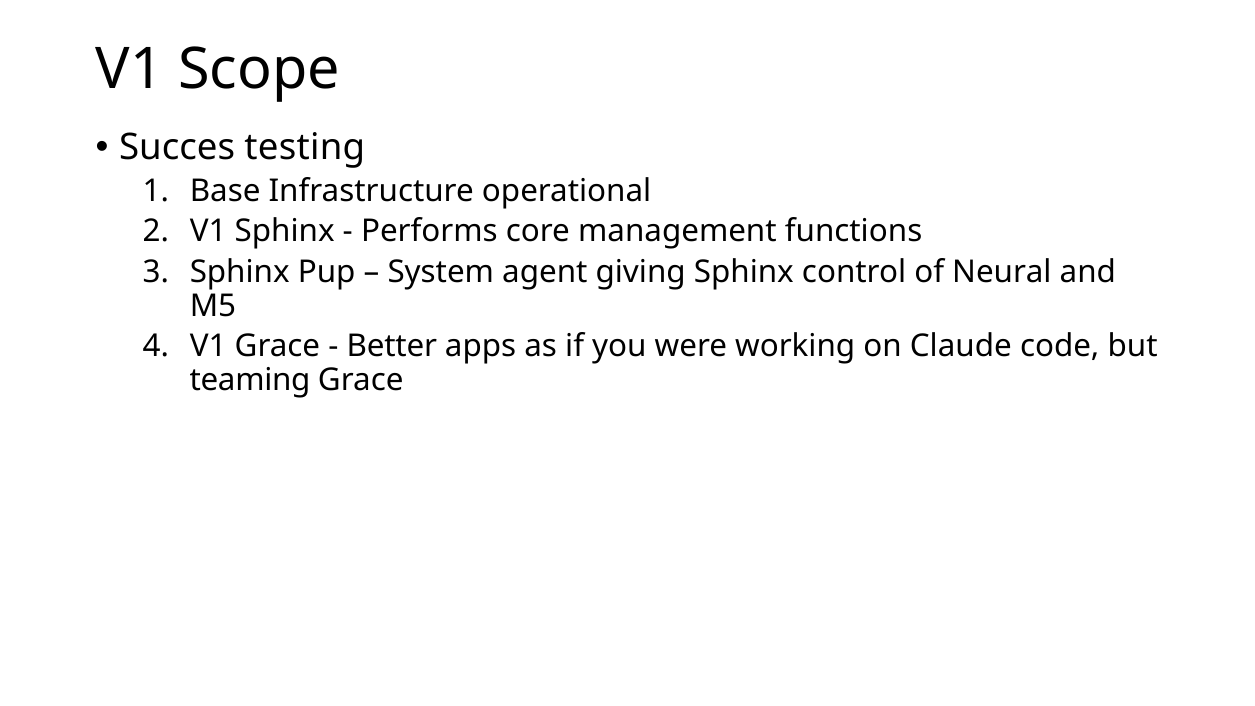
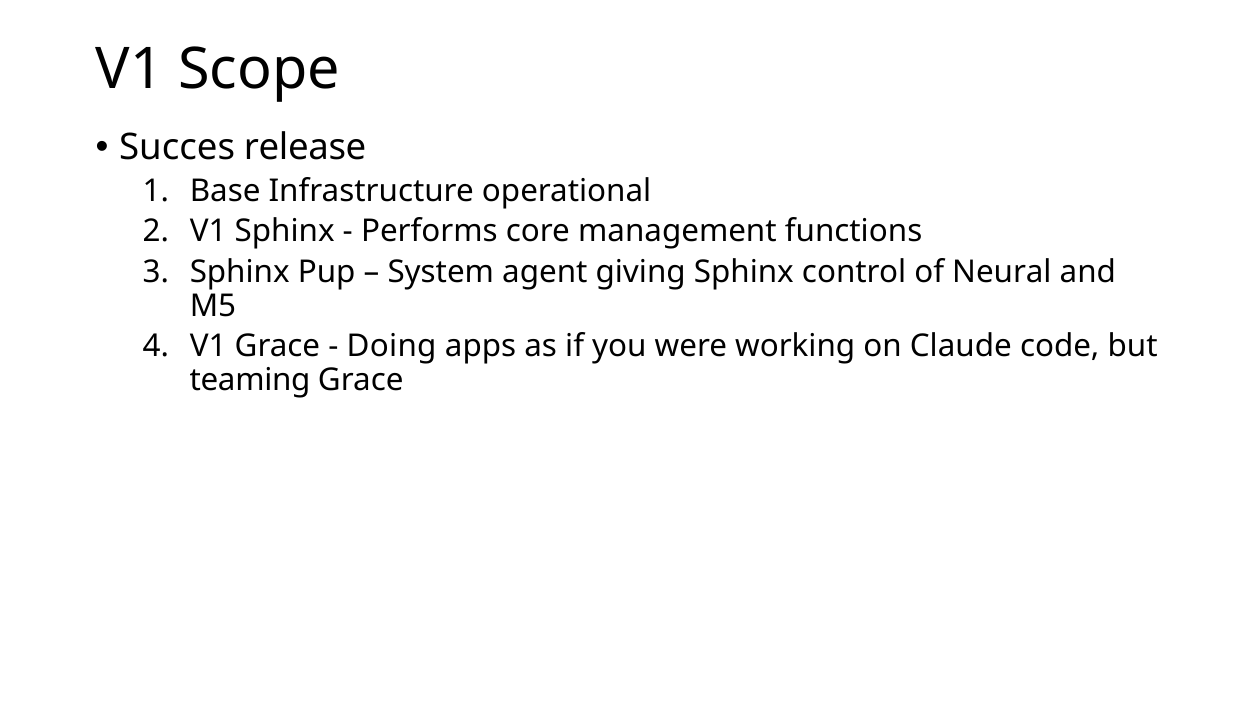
testing: testing -> release (305, 148)
Better: Better -> Doing (392, 346)
